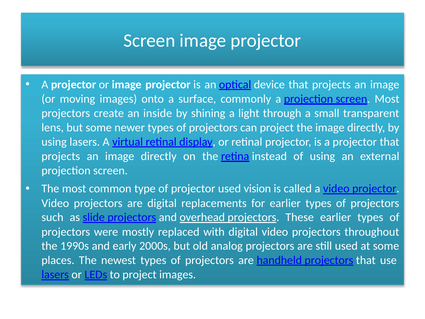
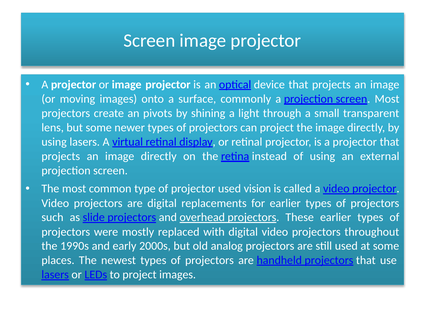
inside: inside -> pivots (158, 113)
